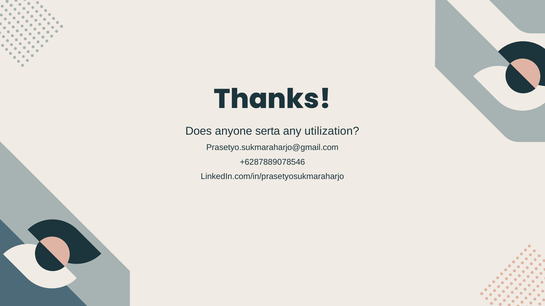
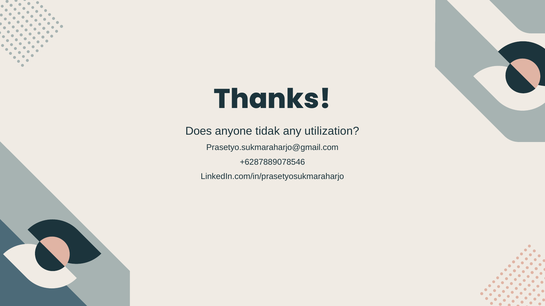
serta: serta -> tidak (268, 131)
